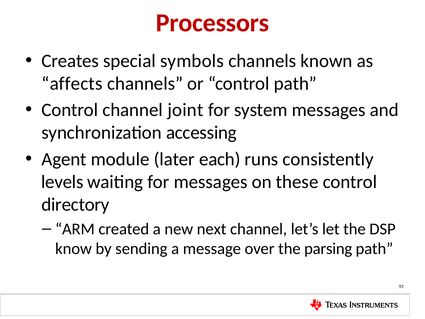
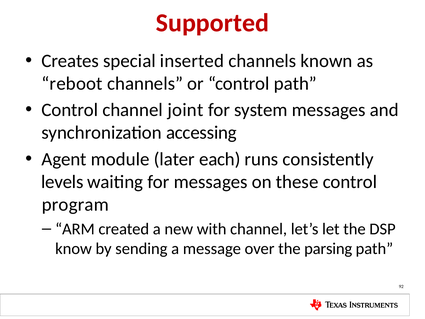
Processors: Processors -> Supported (212, 23)
symbols: symbols -> inserted (192, 61)
affects: affects -> reboot (72, 84)
directory: directory -> program (75, 204)
next: next -> with (212, 229)
